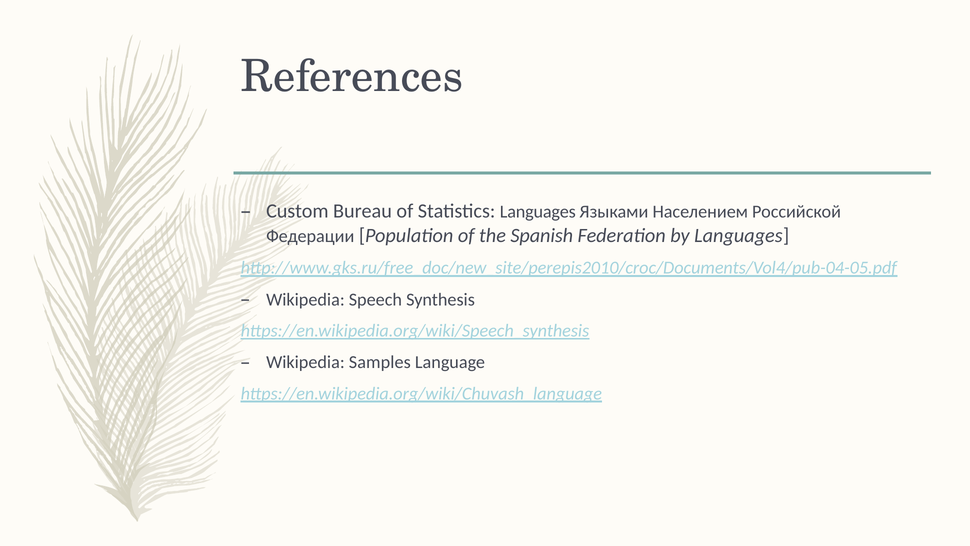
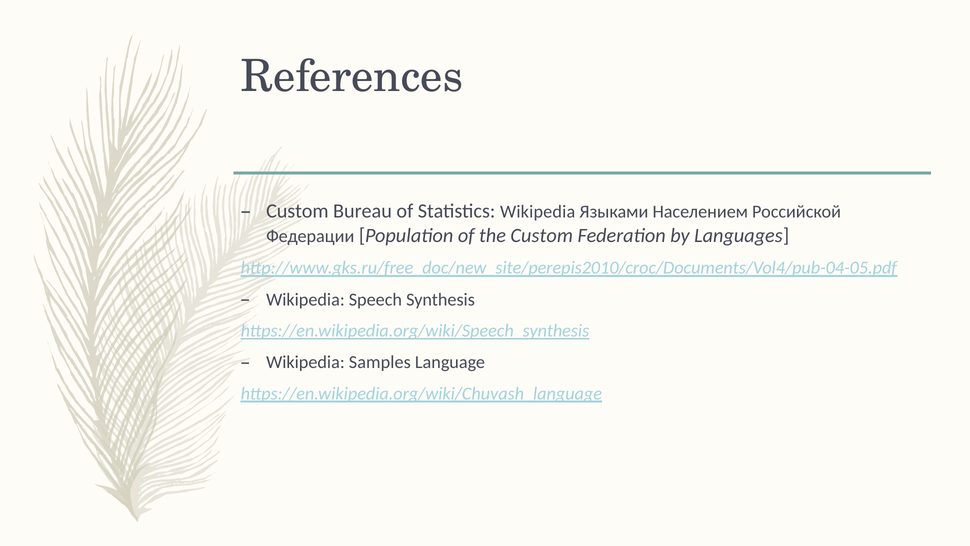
Statistics Languages: Languages -> Wikipedia (538, 212)
the Spanish: Spanish -> Custom (542, 235)
